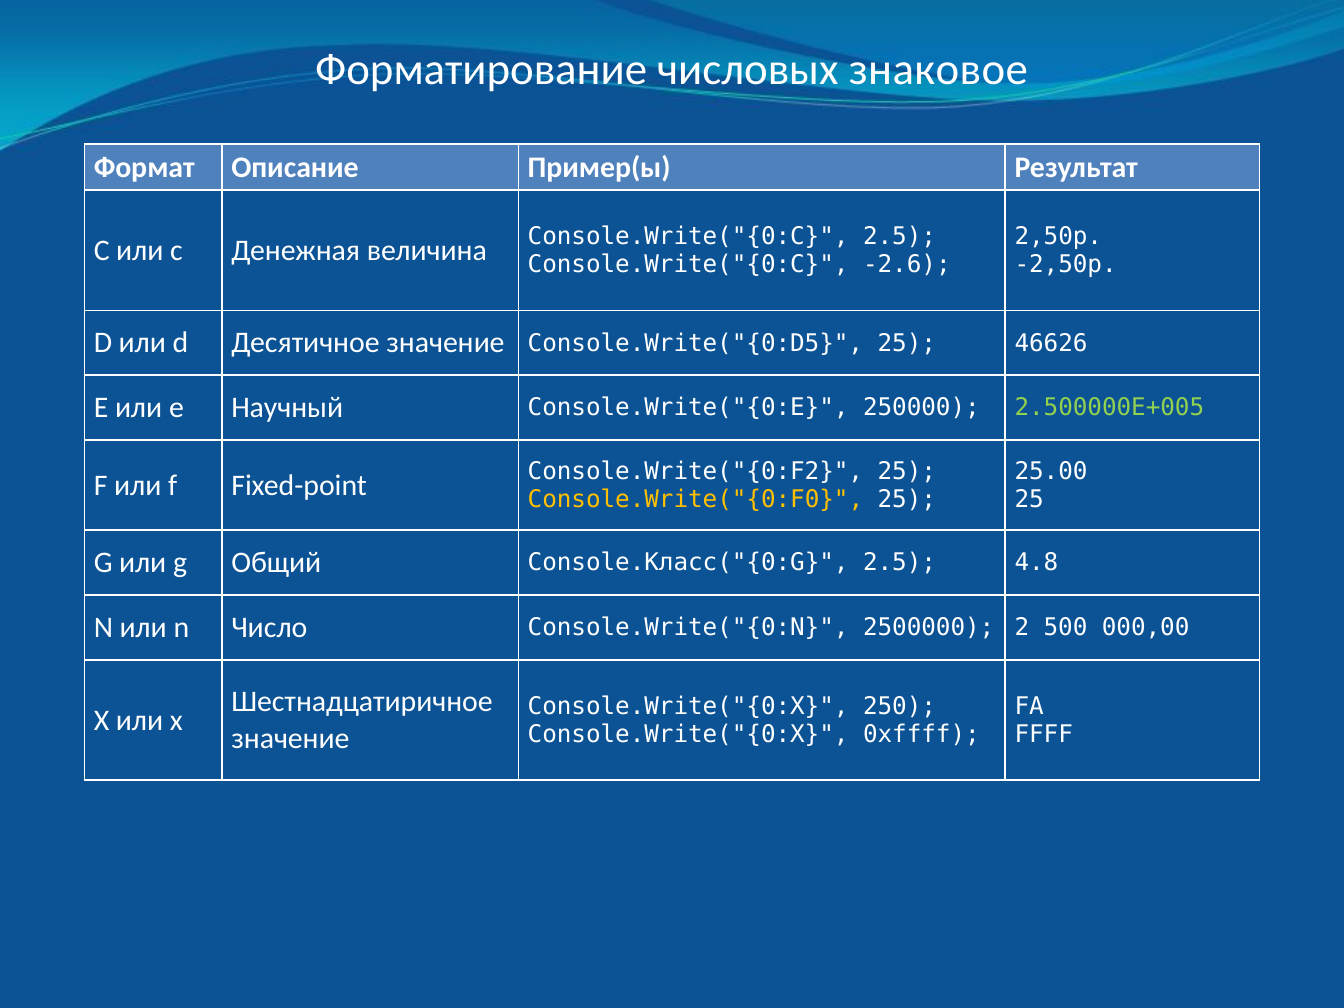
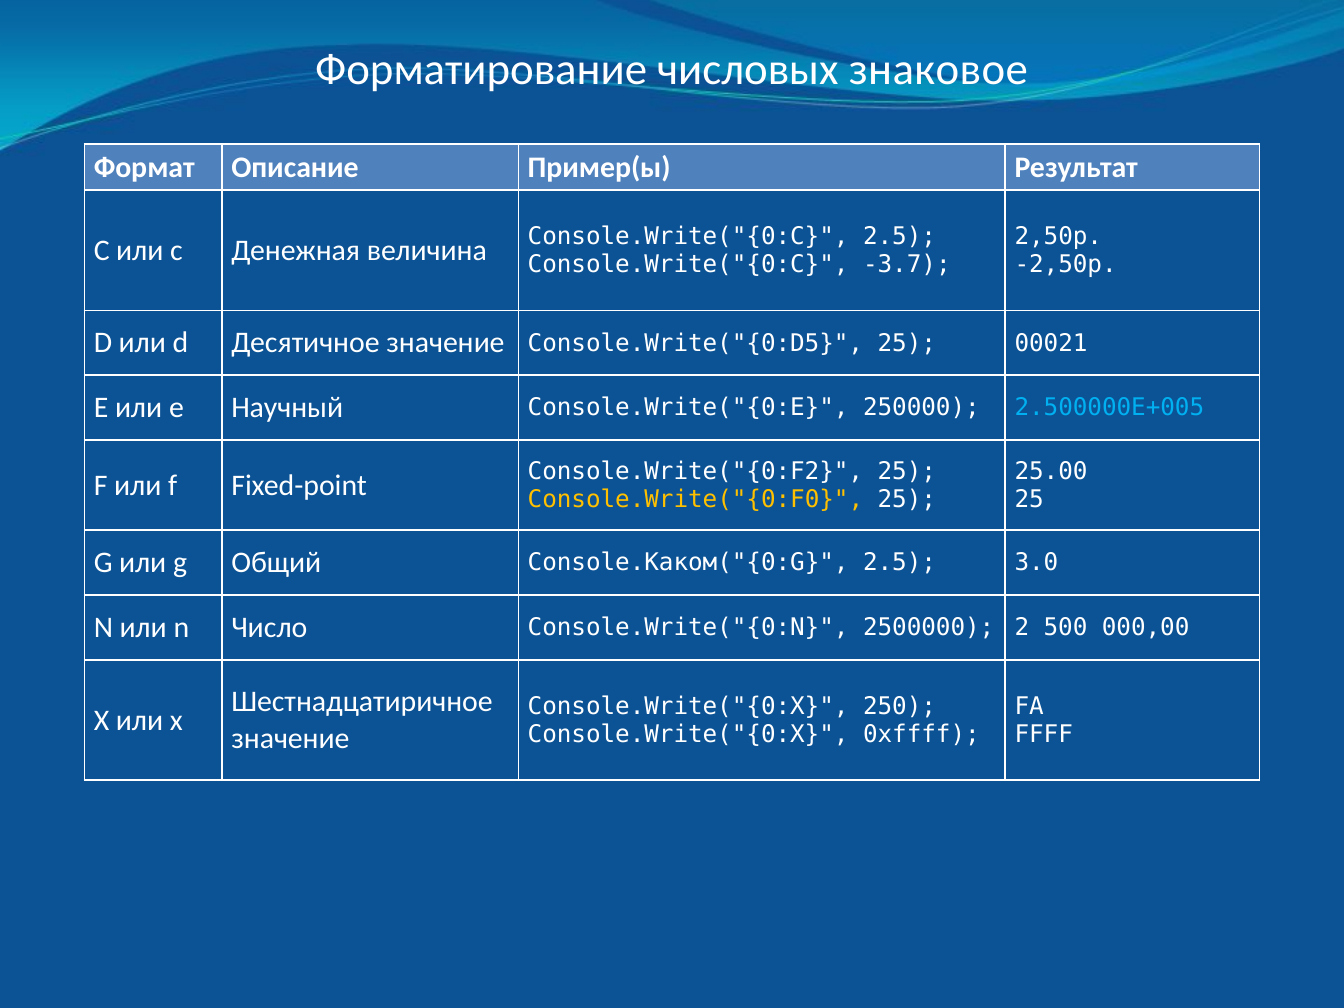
-2.6: -2.6 -> -3.7 (907, 265)
46626: 46626 -> 00021 (1051, 343)
2.500000E+005 colour: light green -> light blue (1109, 408)
Console.Класс("{0:G: Console.Класс("{0:G -> Console.Каком("{0:G (688, 563)
4.8: 4.8 -> 3.0 (1036, 563)
